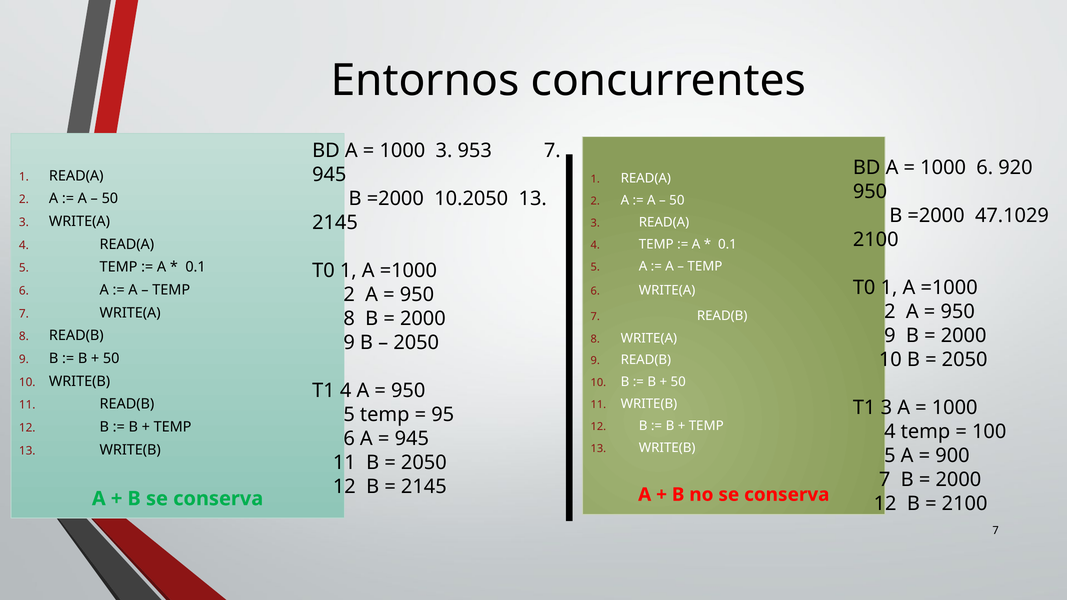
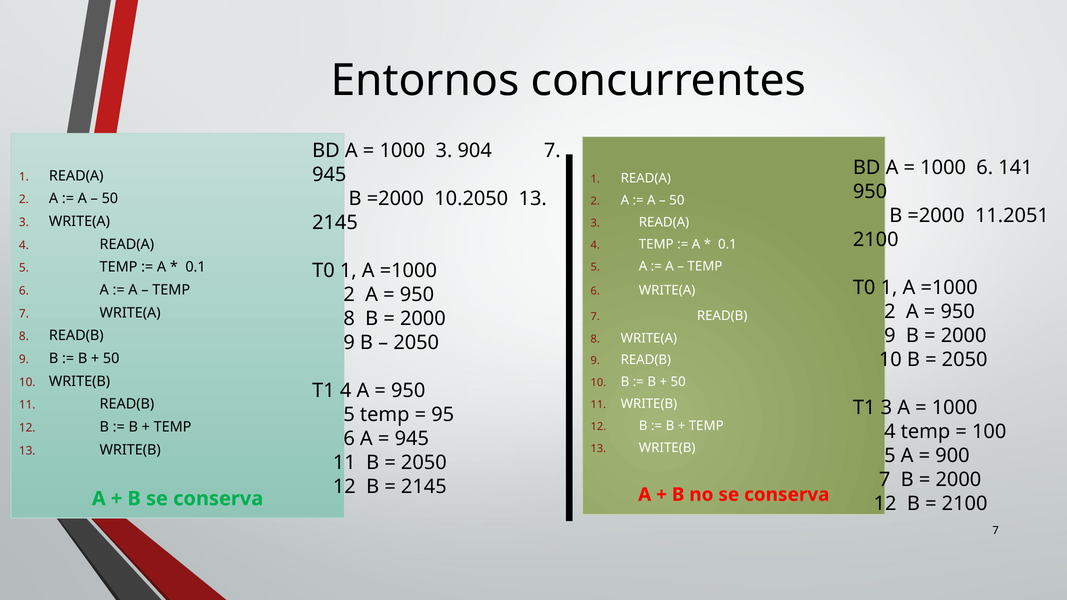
953: 953 -> 904 (475, 151)
920: 920 -> 141 (1015, 168)
47.1029: 47.1029 -> 11.2051 (1012, 216)
